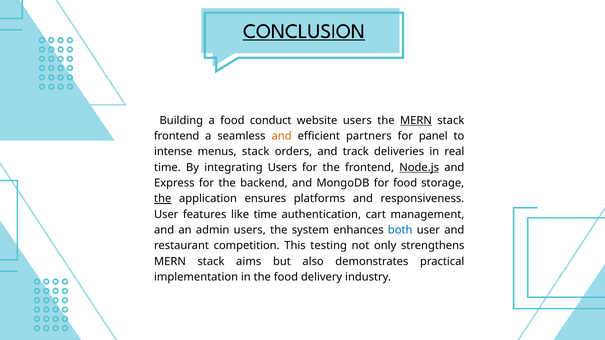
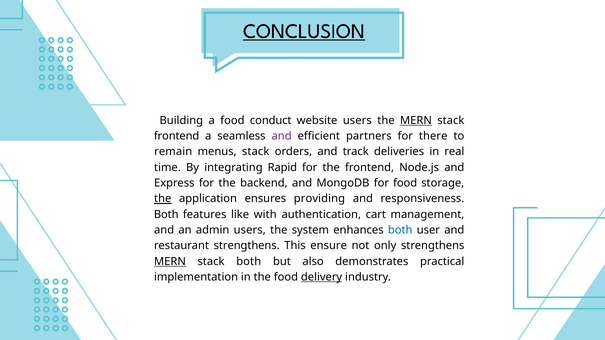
and colour: orange -> purple (282, 136)
panel: panel -> there (433, 136)
intense: intense -> remain (173, 152)
integrating Users: Users -> Rapid (282, 167)
Node.js underline: present -> none (419, 167)
platforms: platforms -> providing (319, 199)
User: User -> Both (166, 215)
like time: time -> with (265, 215)
restaurant competition: competition -> strengthens (247, 246)
testing: testing -> ensure (329, 246)
MERN underline: none -> present (170, 262)
stack aims: aims -> both (249, 262)
delivery underline: none -> present (322, 277)
